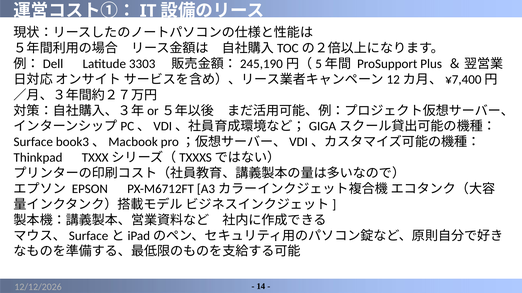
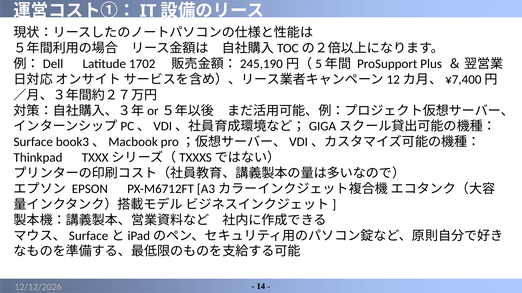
3303: 3303 -> 1702 (142, 64)
